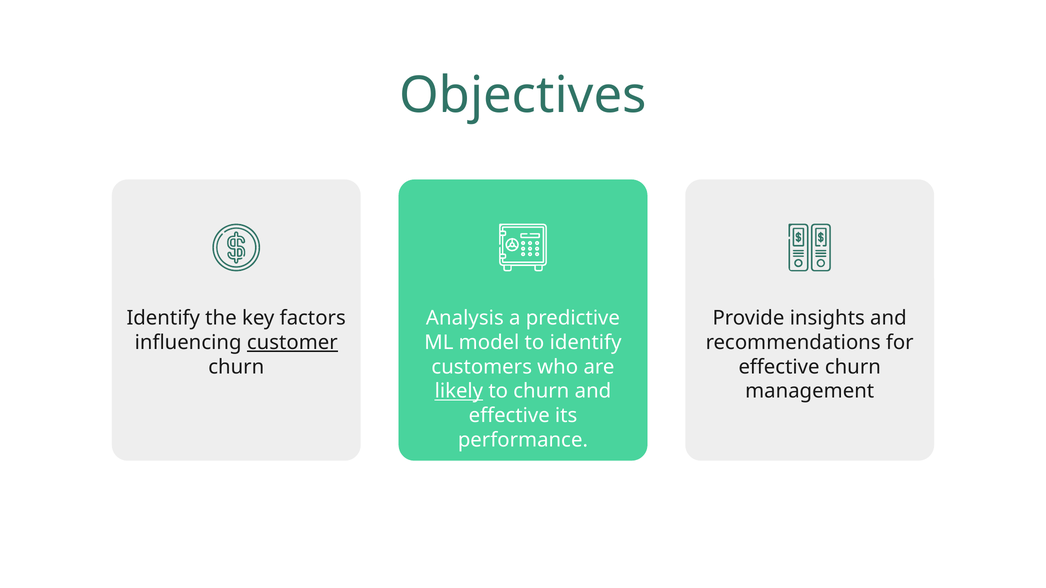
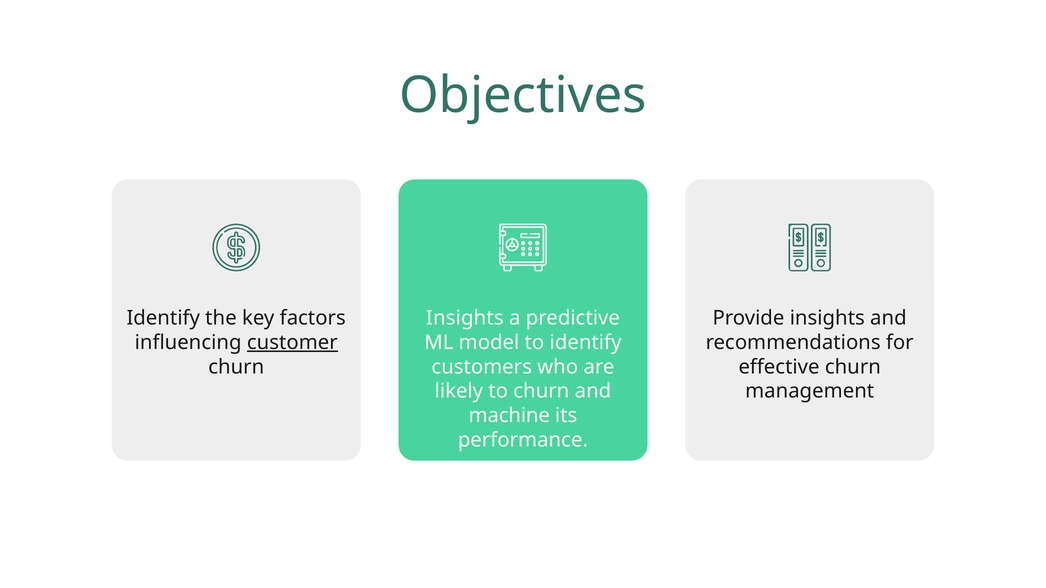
Analysis: Analysis -> Insights (465, 318)
likely underline: present -> none (459, 392)
effective: effective -> machine (509, 416)
